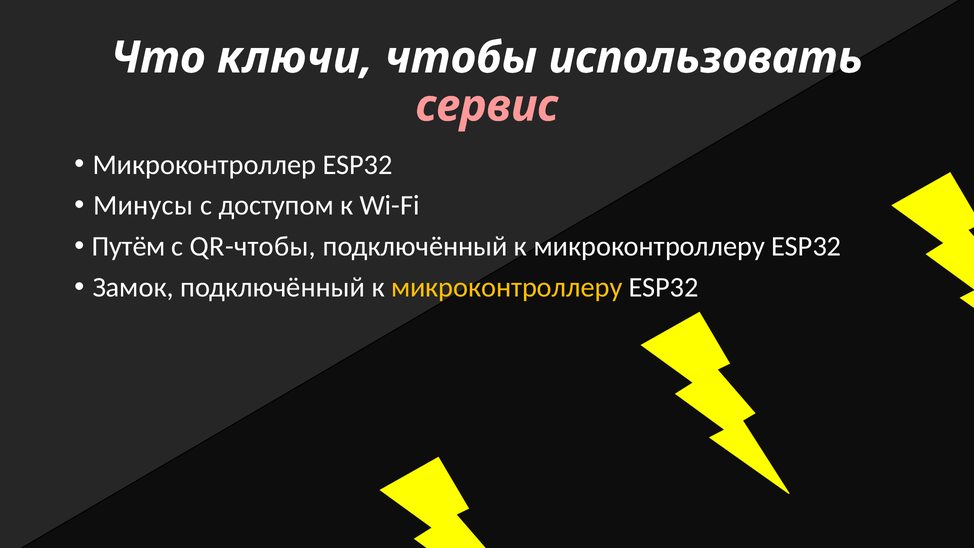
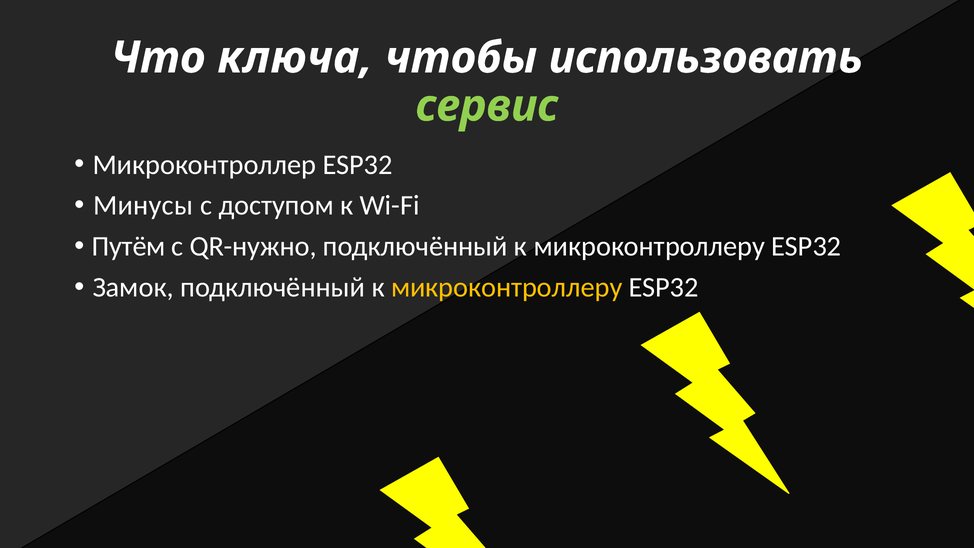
ключи: ключи -> ключа (295, 58)
сервис colour: pink -> light green (487, 106)
QR-чтобы: QR-чтобы -> QR-нужно (253, 246)
